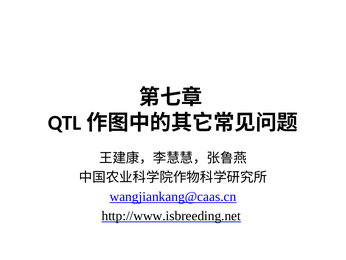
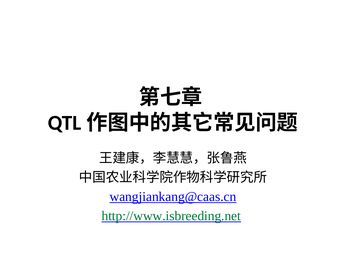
http://www.isbreeding.net colour: black -> green (171, 216)
